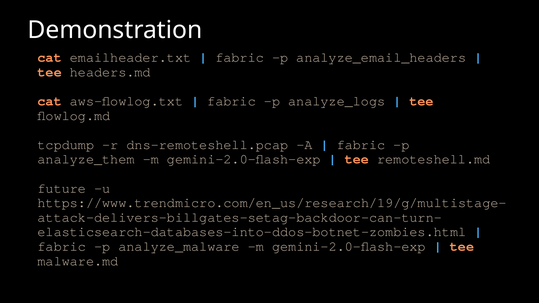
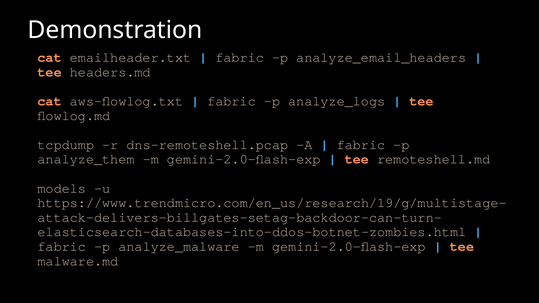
future: future -> models (62, 188)
